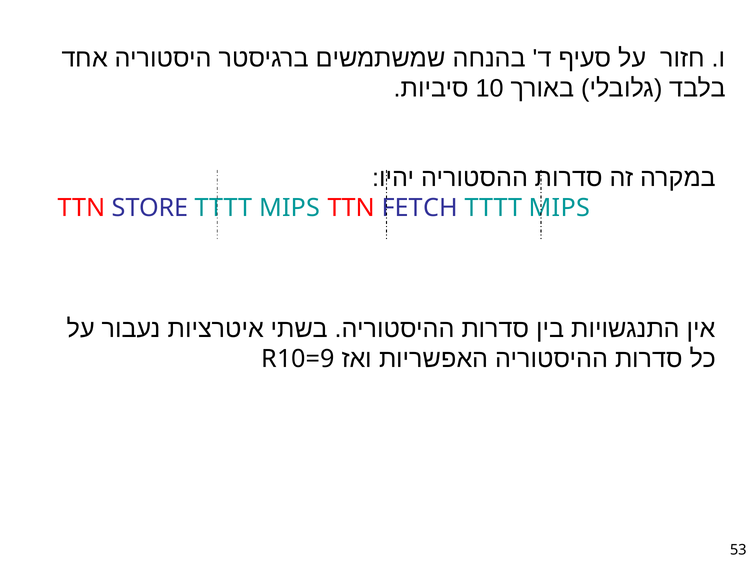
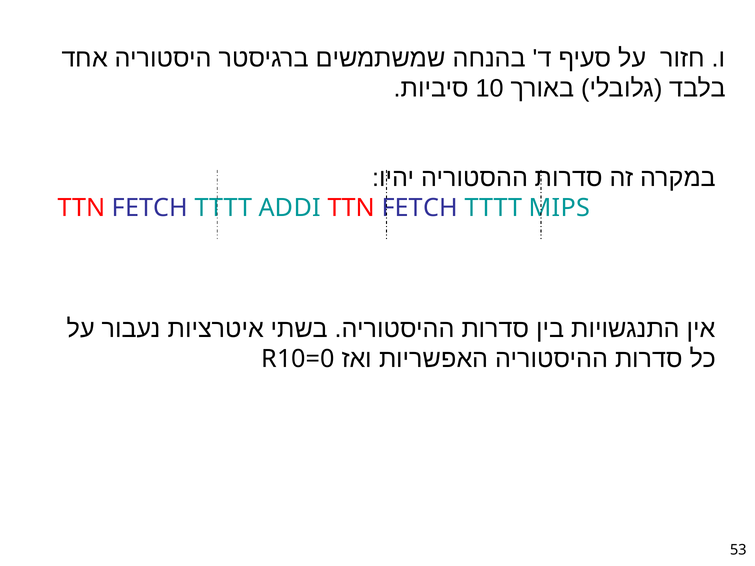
STORE: STORE -> FETCH (150, 208)
MIPS: MIPS -> ADDI (290, 208)
R10=9: R10=9 -> R10=0 (298, 359)
